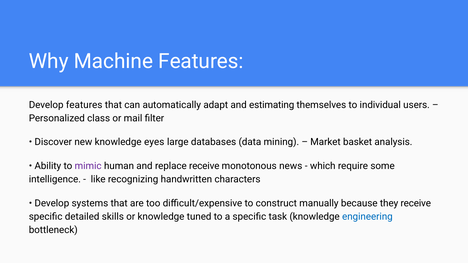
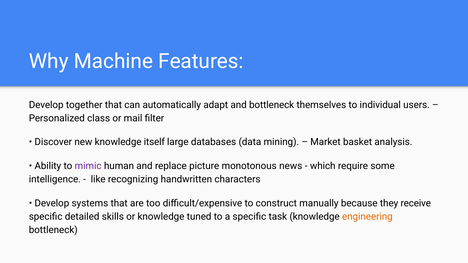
Develop features: features -> together (84, 105)
and estimating: estimating -> bottleneck (272, 105)
eyes: eyes -> itself (154, 142)
replace receive: receive -> picture (204, 166)
engineering colour: blue -> orange (367, 217)
